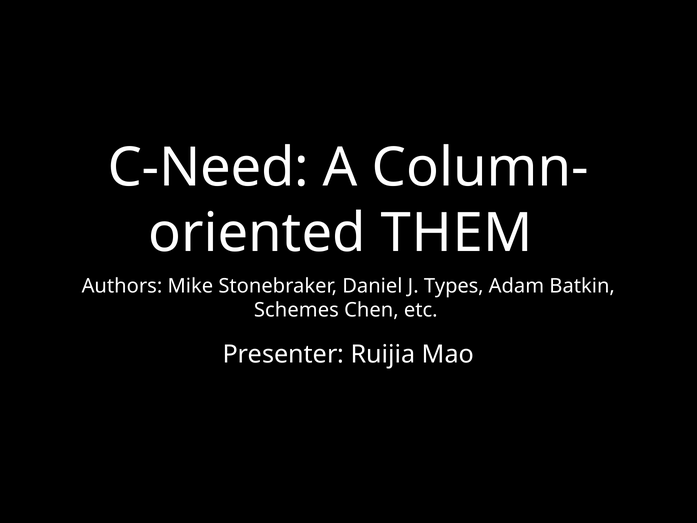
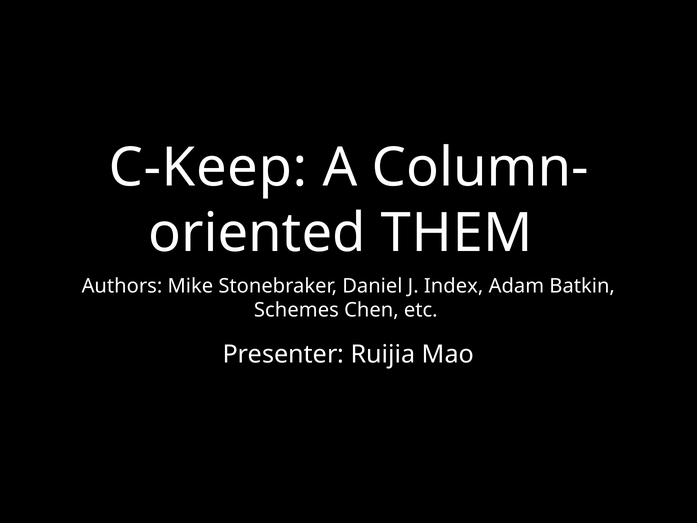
C-Need: C-Need -> C-Keep (208, 168)
Types: Types -> Index (454, 286)
